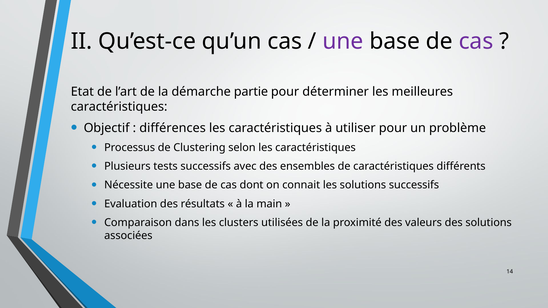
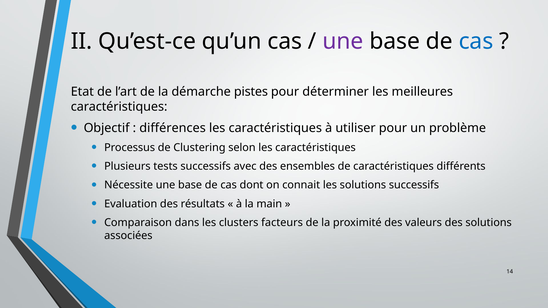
cas colour: purple -> blue (476, 41)
partie: partie -> pistes (251, 92)
utilisées: utilisées -> facteurs (282, 223)
